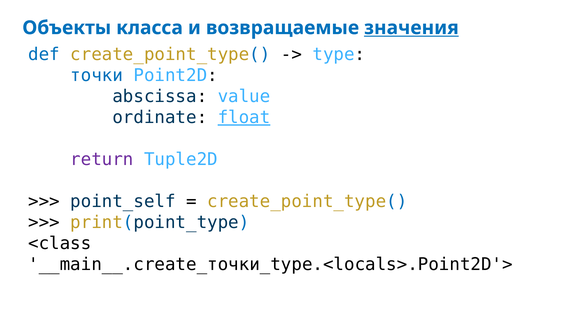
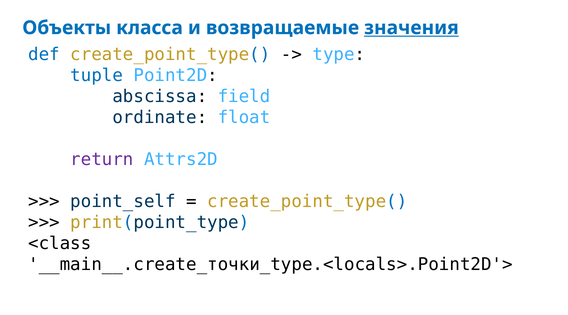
точки: точки -> tuple (97, 75)
value: value -> field (244, 96)
float underline: present -> none (244, 117)
Tuple2D: Tuple2D -> Attrs2D (181, 159)
